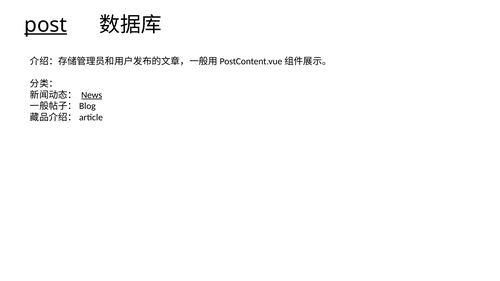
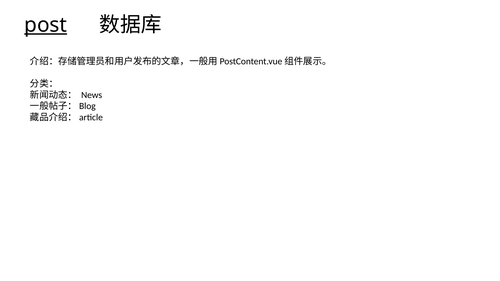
News underline: present -> none (92, 95)
